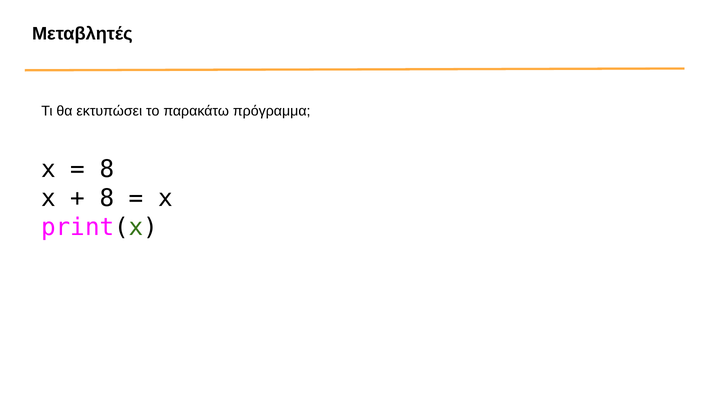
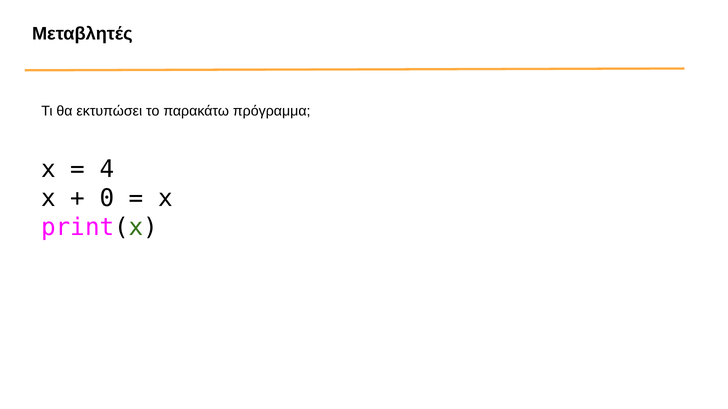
8: 8 -> 4 (107, 169)
8: 8 -> 0 (107, 198)
